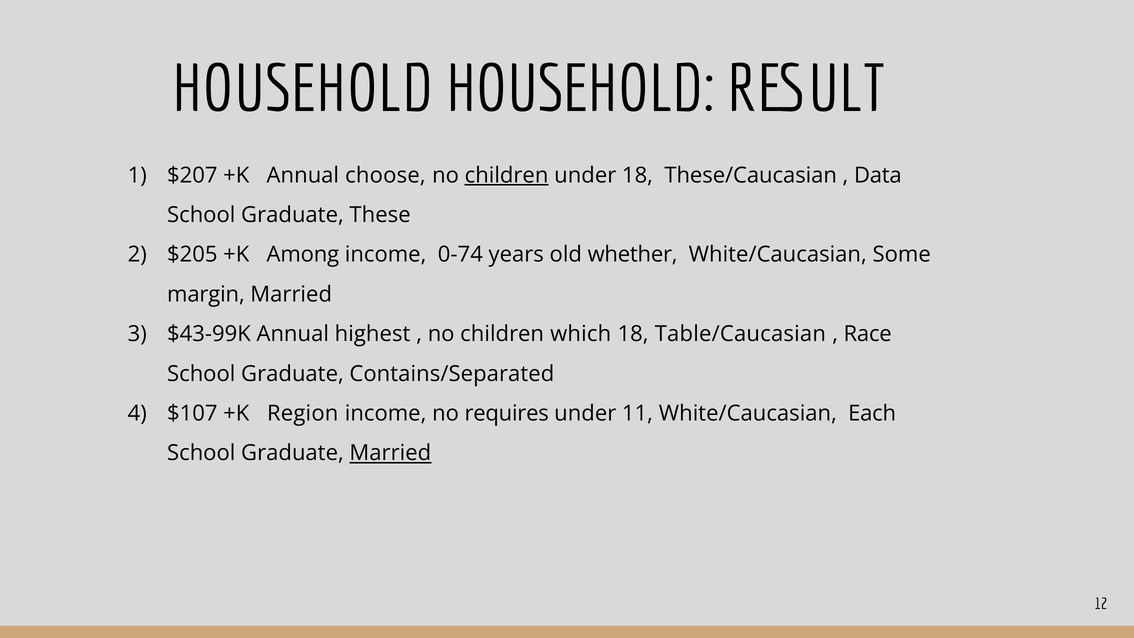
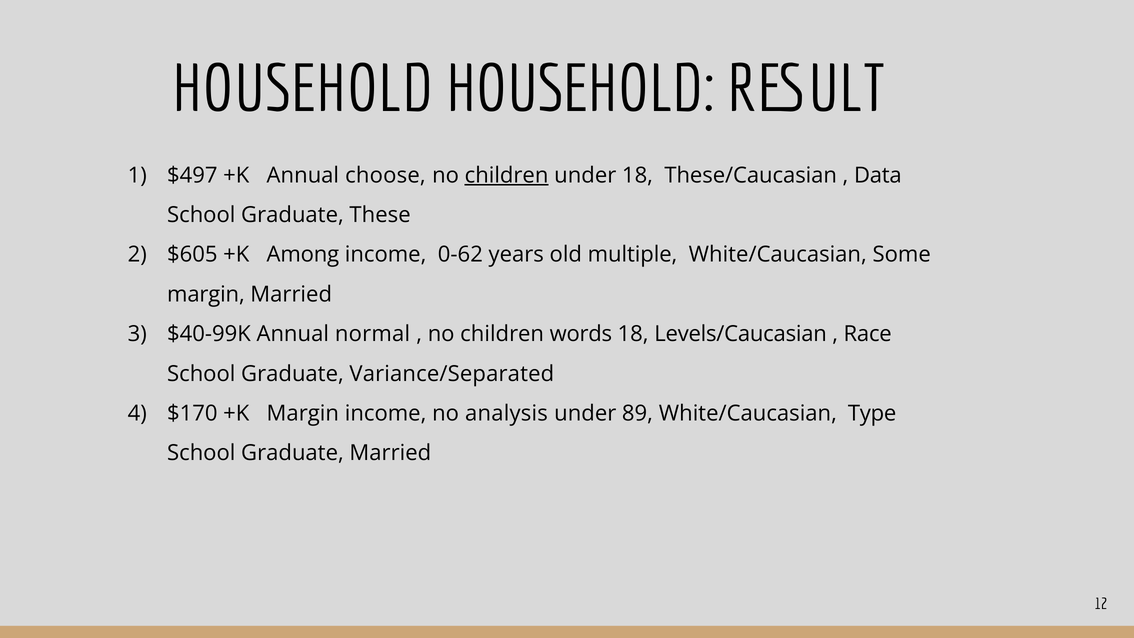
$207: $207 -> $497 (192, 175)
$205: $205 -> $605 (192, 255)
0-74: 0-74 -> 0-62 (460, 255)
whether: whether -> multiple (632, 255)
$43-99K: $43-99K -> $40-99K (209, 334)
highest: highest -> normal (373, 334)
which: which -> words (581, 334)
Table/Caucasian: Table/Caucasian -> Levels/Caucasian (741, 334)
Contains/Separated: Contains/Separated -> Variance/Separated (452, 374)
$107: $107 -> $170 (192, 413)
+K Region: Region -> Margin (303, 413)
requires: requires -> analysis (506, 413)
11: 11 -> 89 (637, 413)
Each: Each -> Type (872, 413)
Married underline: present -> none (390, 453)
